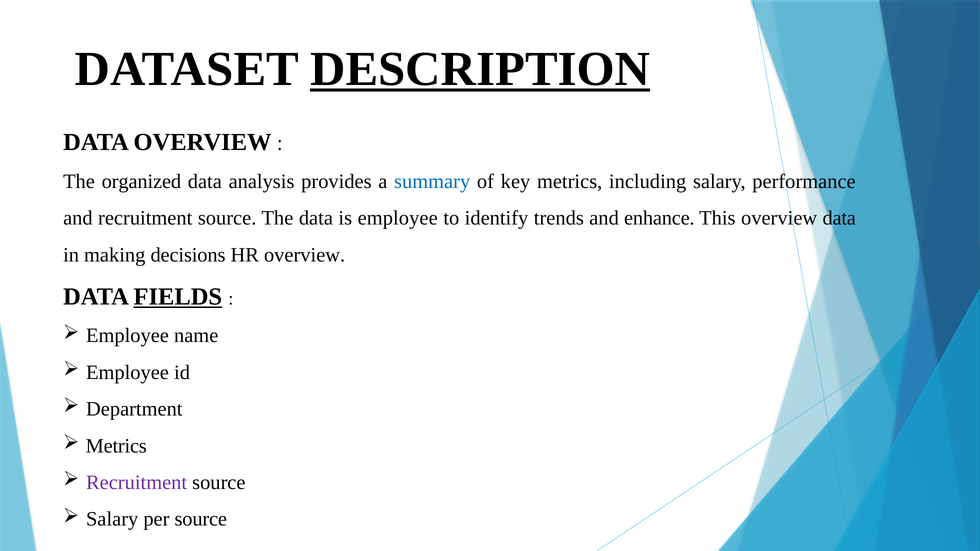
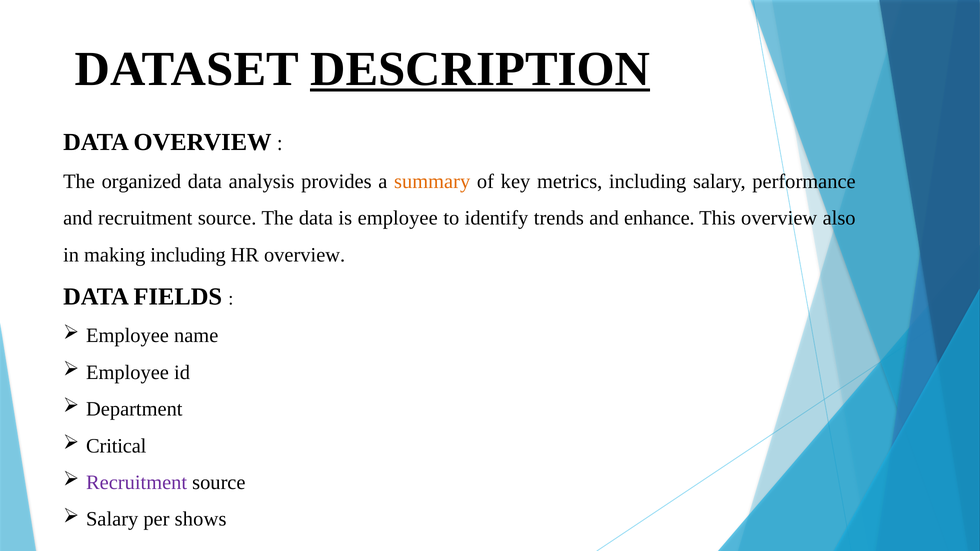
summary colour: blue -> orange (432, 181)
This overview data: data -> also (839, 218)
making decisions: decisions -> including (188, 255)
FIELDS underline: present -> none (178, 297)
Metrics: Metrics -> Critical (116, 446)
per source: source -> shows (201, 519)
